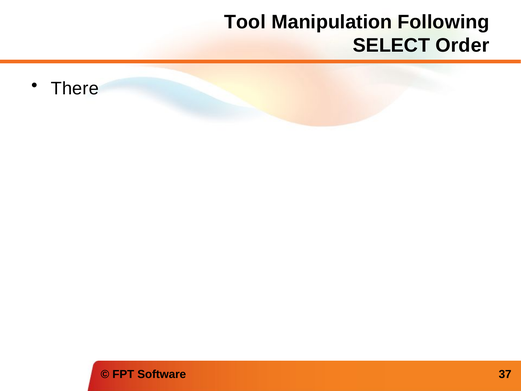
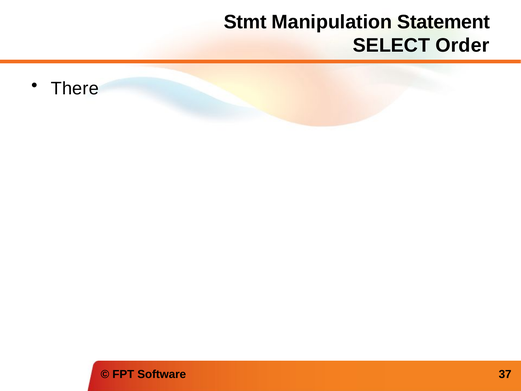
Tool: Tool -> Stmt (245, 22)
Following: Following -> Statement (444, 22)
